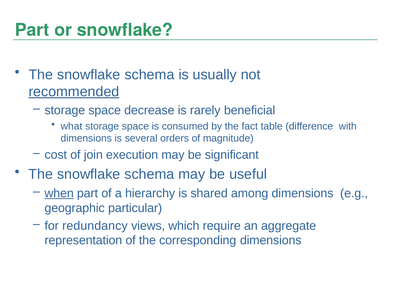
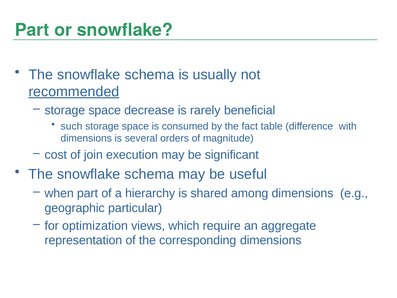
what: what -> such (71, 126)
when underline: present -> none (59, 193)
redundancy: redundancy -> optimization (95, 226)
